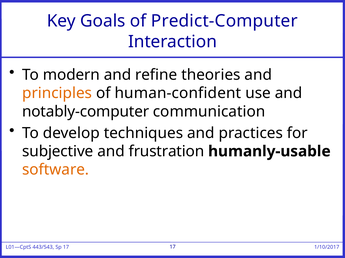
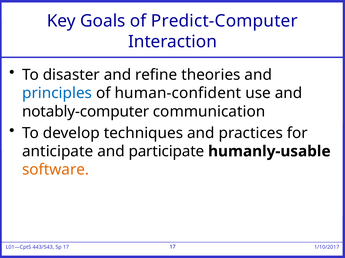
modern: modern -> disaster (71, 75)
principles colour: orange -> blue (57, 93)
subjective: subjective -> anticipate (58, 152)
frustration: frustration -> participate (166, 152)
